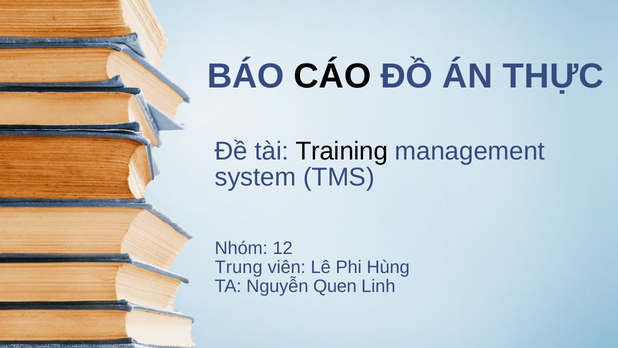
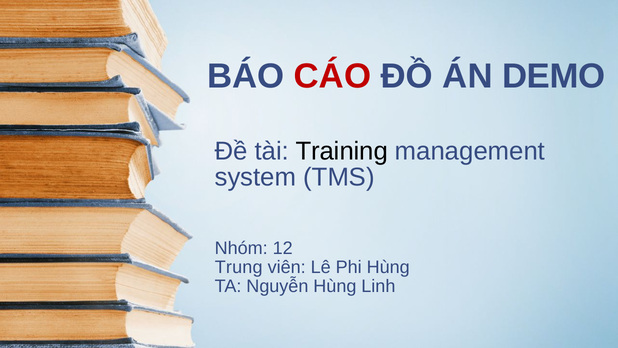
CÁO colour: black -> red (332, 76)
THỰC: THỰC -> DEMO (554, 76)
Nguyễn Quen: Quen -> Hùng (335, 286)
